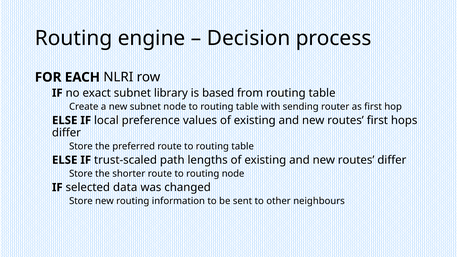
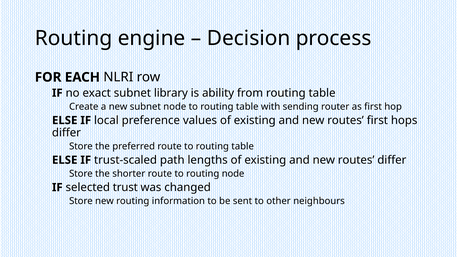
based: based -> ability (218, 93)
data: data -> trust (125, 187)
